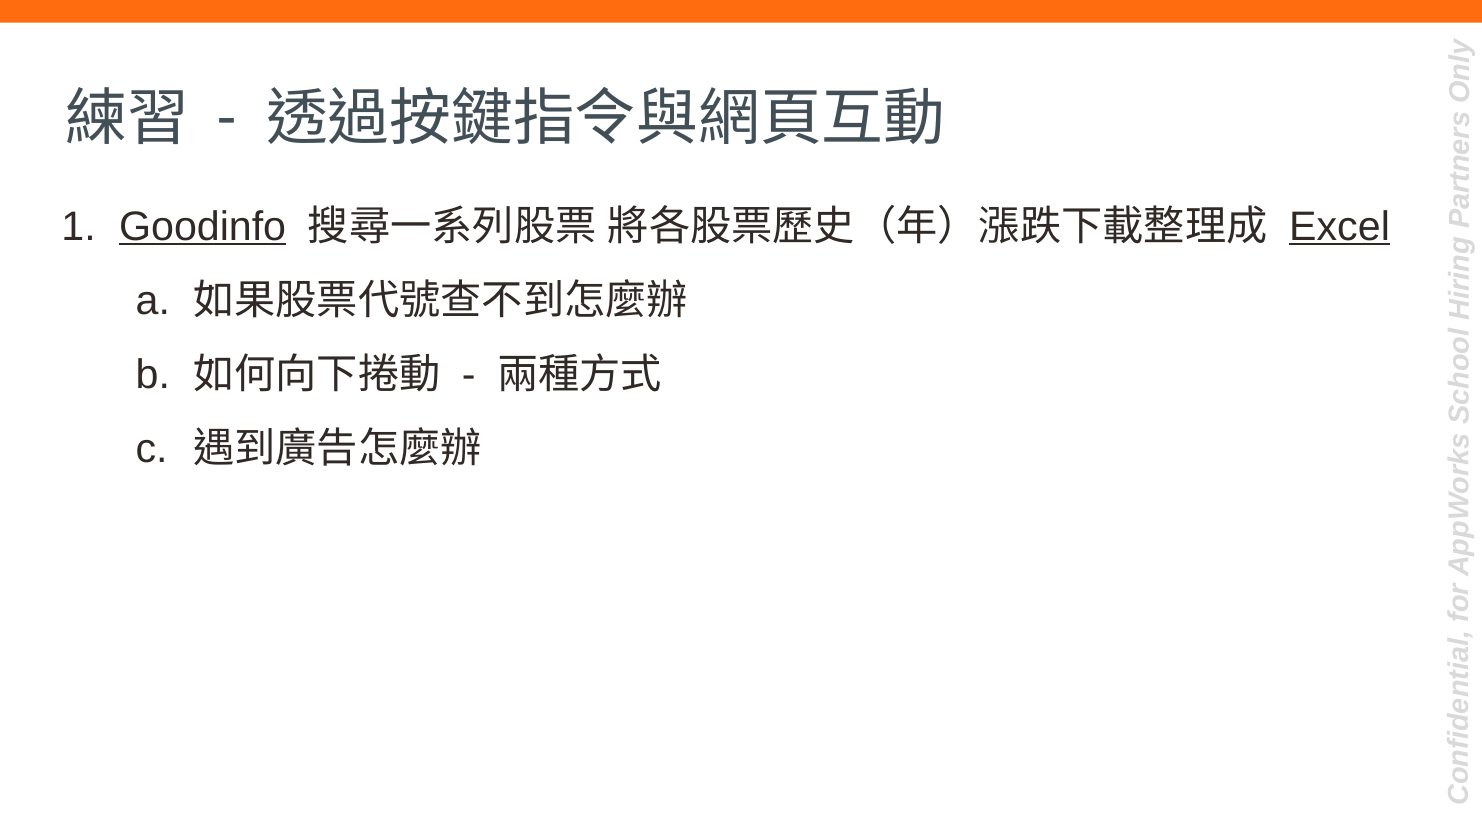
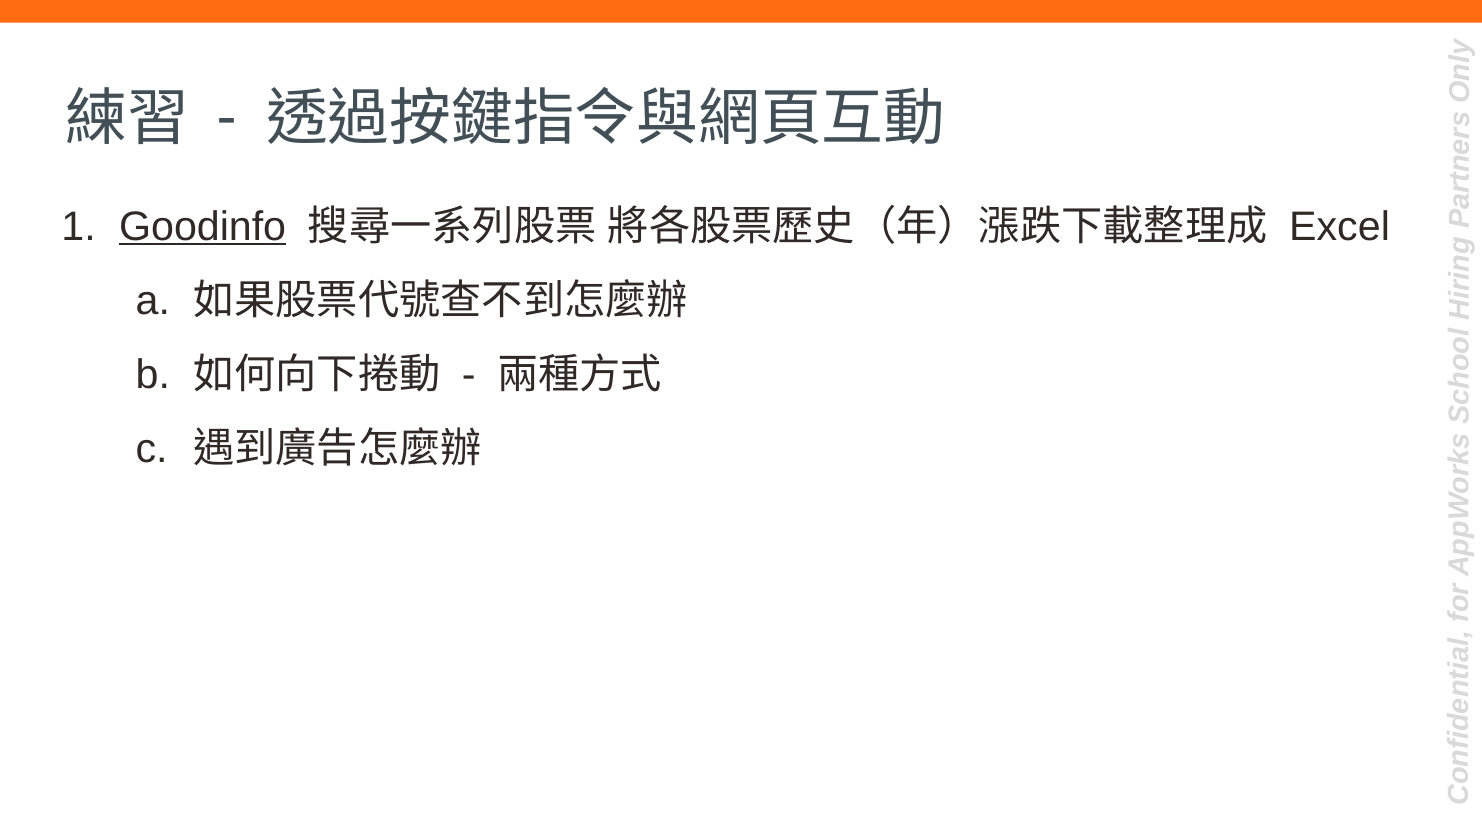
Excel underline: present -> none (1340, 226)
